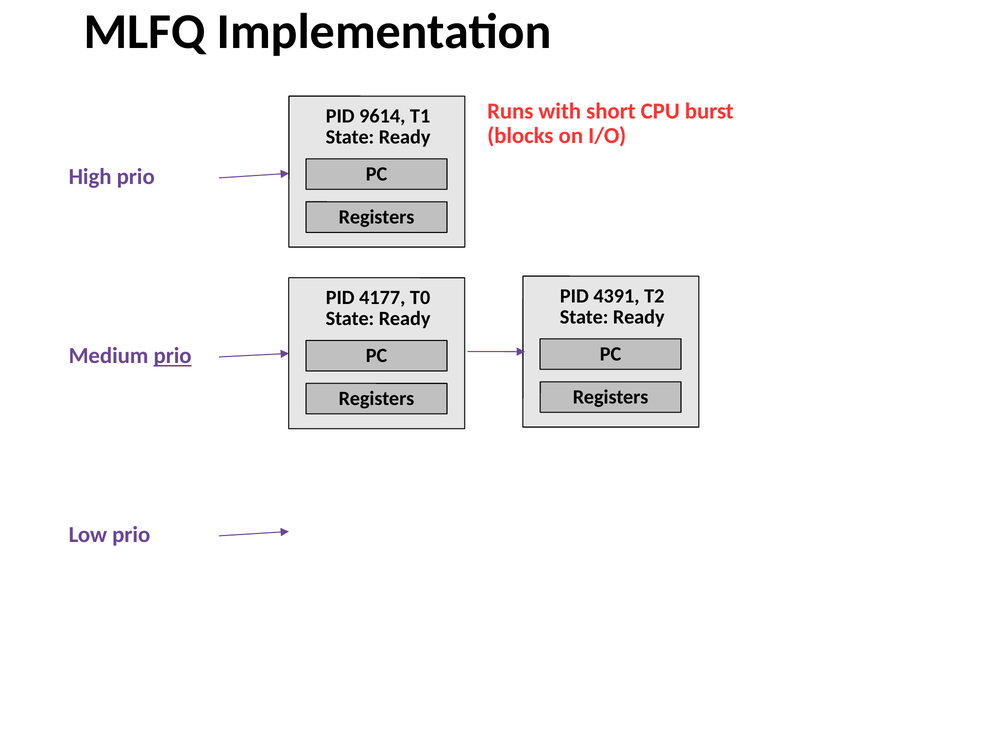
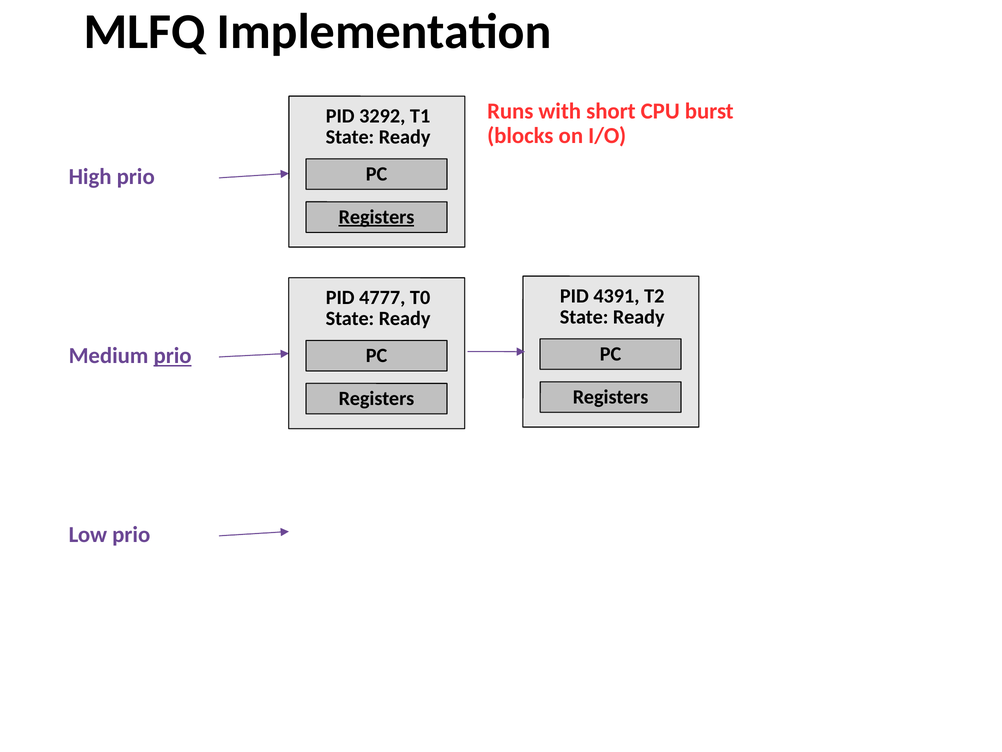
9614: 9614 -> 3292 (382, 116)
Registers underline: none -> present (377, 217)
4177: 4177 -> 4777 (382, 298)
